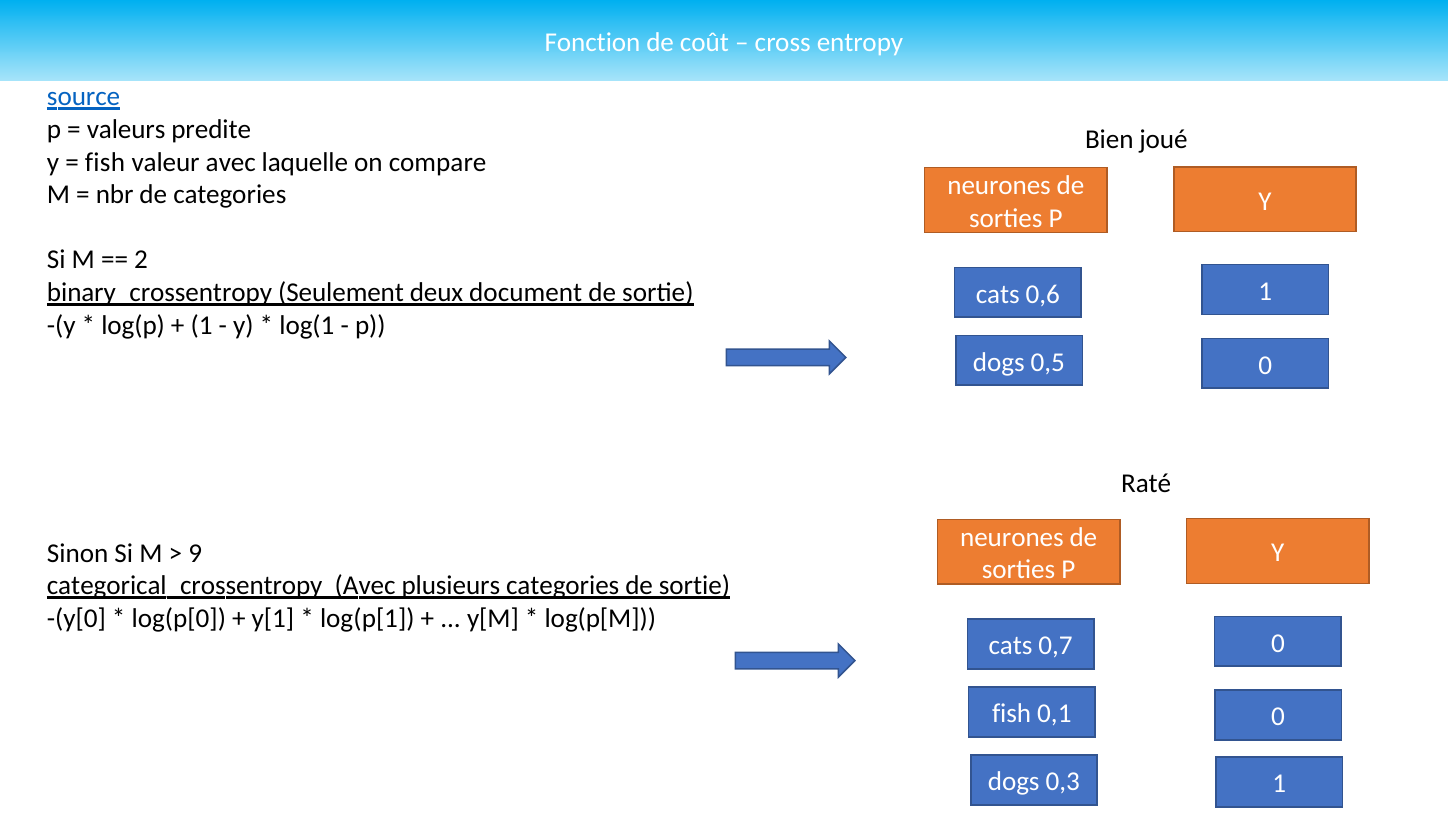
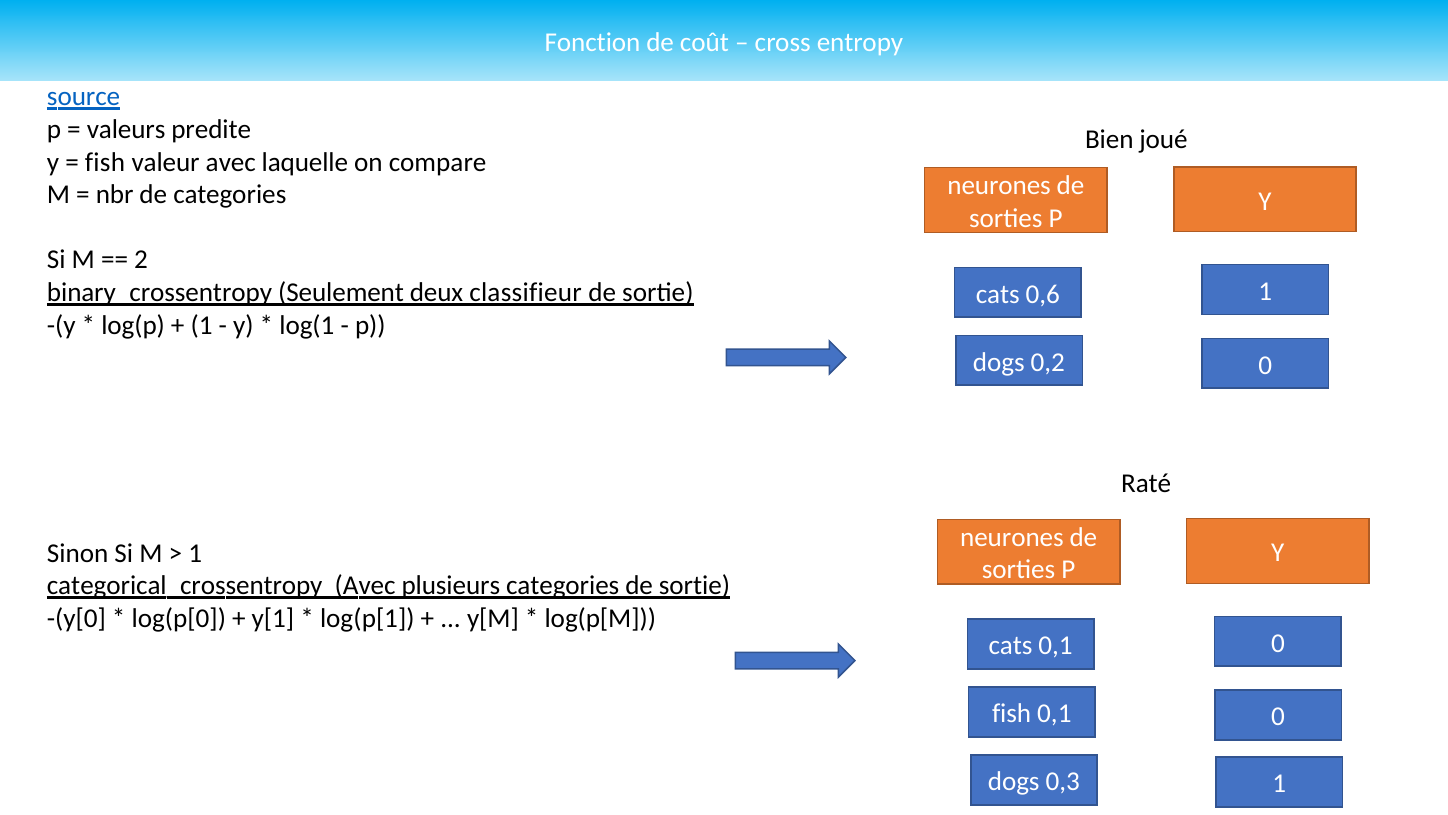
document: document -> classifieur (526, 292)
0,5: 0,5 -> 0,2 (1048, 362)
9: 9 -> 1 (195, 553)
cats 0,7: 0,7 -> 0,1 (1056, 645)
